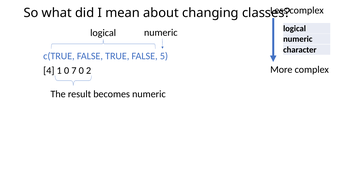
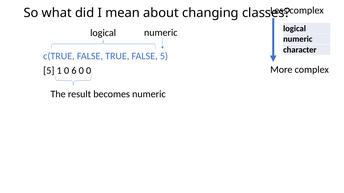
4: 4 -> 5 (49, 71)
7: 7 -> 6 (74, 71)
0 2: 2 -> 0 (89, 71)
